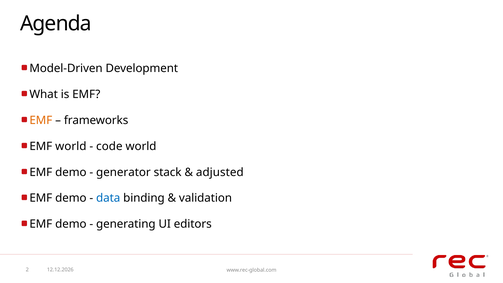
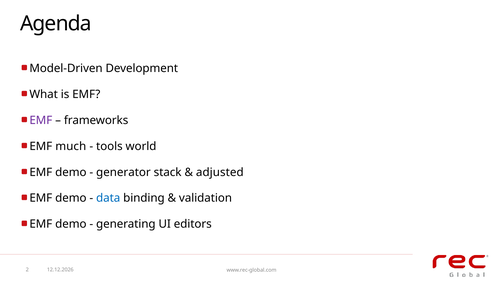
EMF colour: orange -> purple (41, 120)
EMF world: world -> much (71, 146)
code: code -> tools (109, 146)
